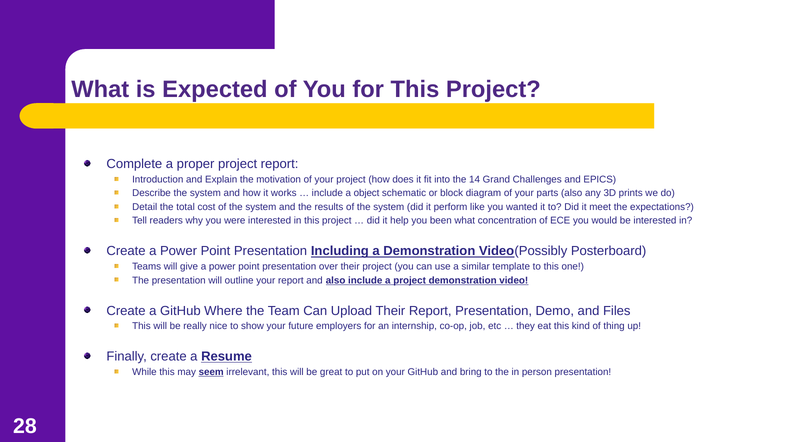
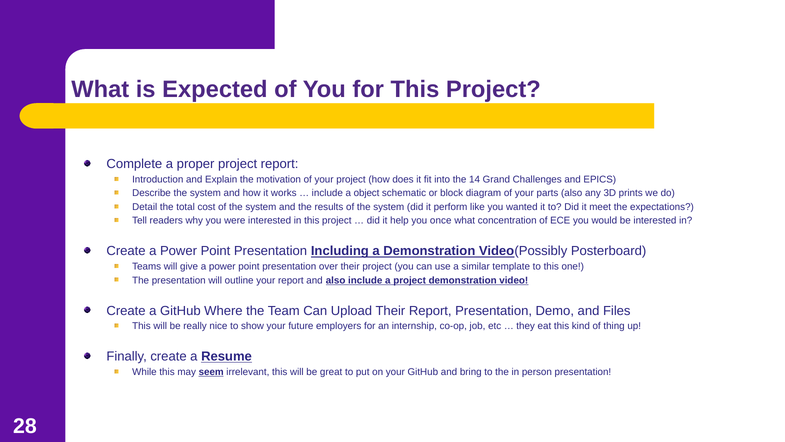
been: been -> once (441, 221)
